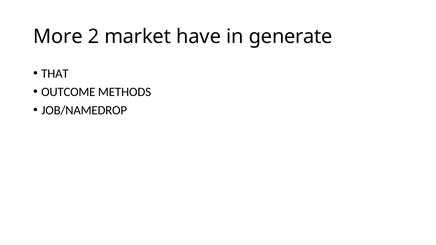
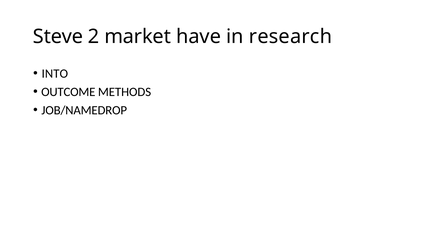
More: More -> Steve (58, 37)
generate: generate -> research (291, 37)
THAT: THAT -> INTO (55, 74)
